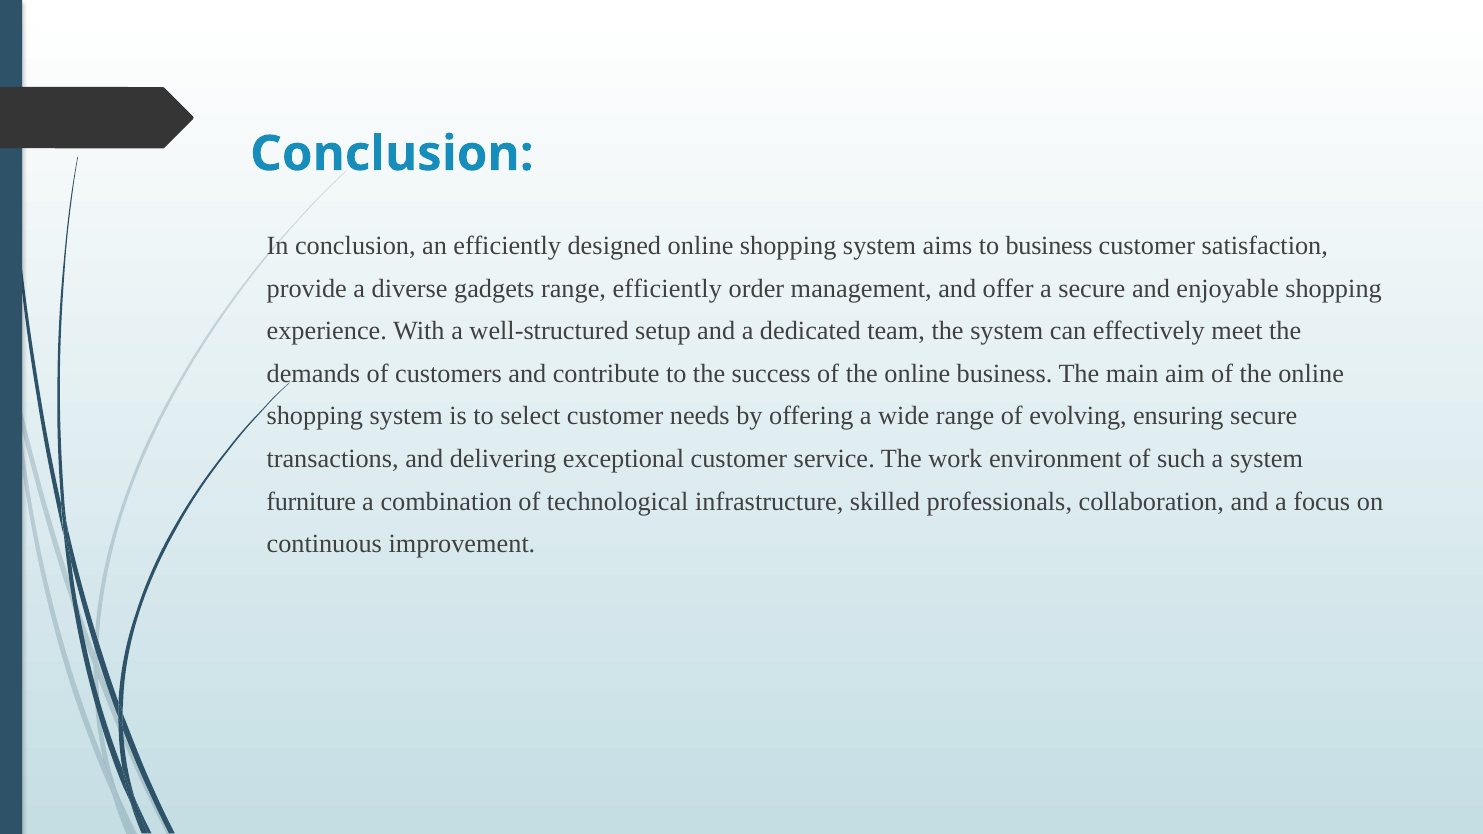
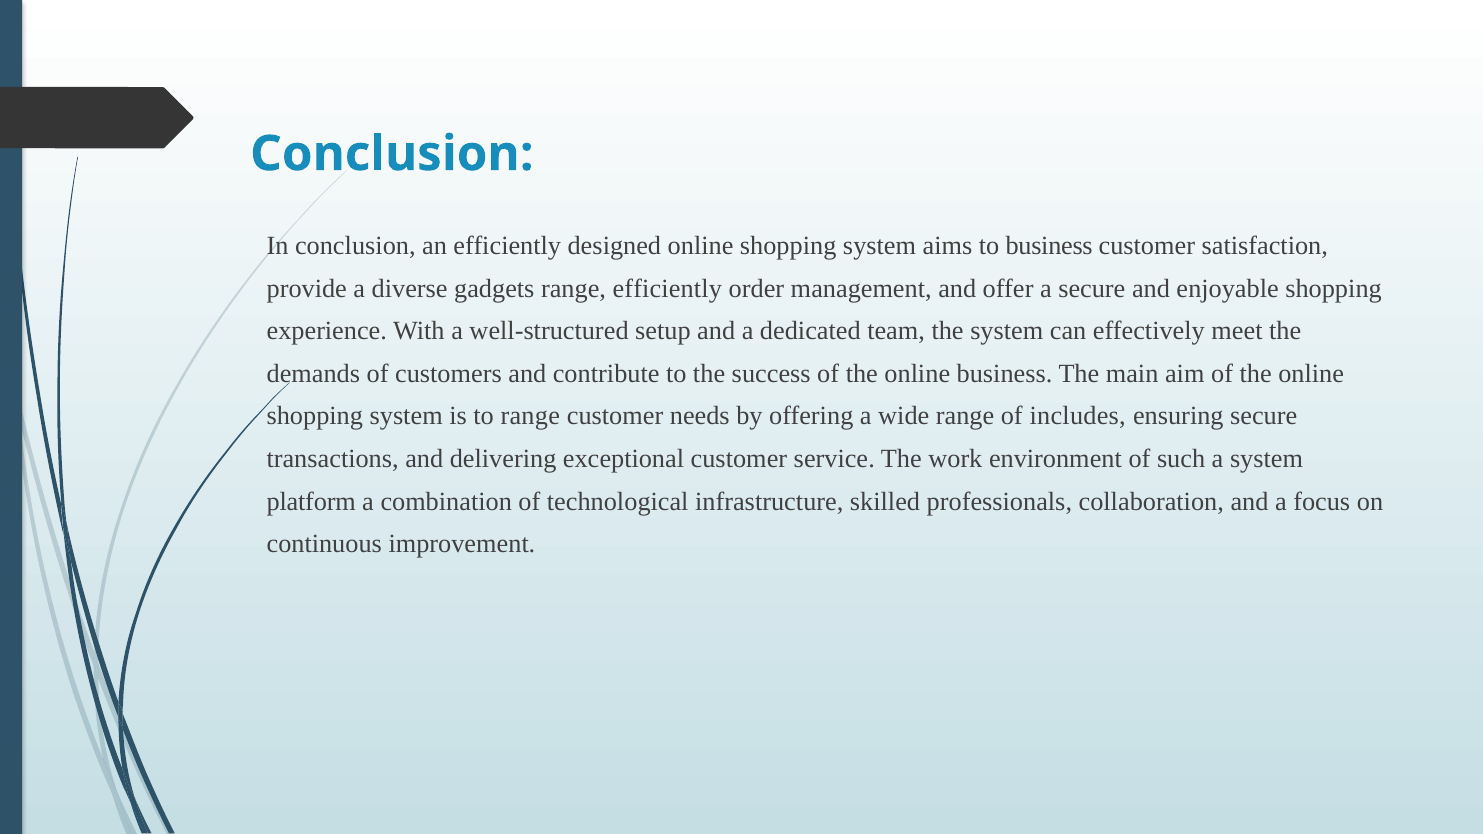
to select: select -> range (530, 416)
evolving: evolving -> includes (1078, 416)
furniture: furniture -> platform (311, 502)
